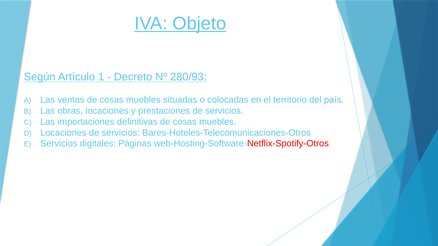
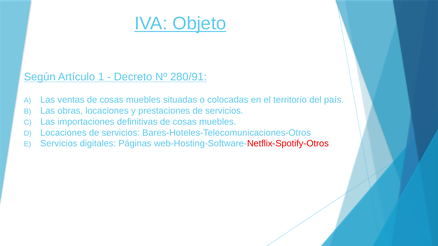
280/93: 280/93 -> 280/91 (188, 77)
